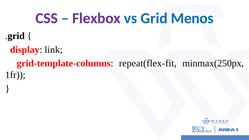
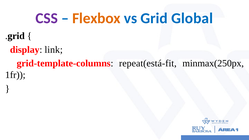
Flexbox colour: purple -> orange (96, 18)
Menos: Menos -> Global (192, 18)
repeat(flex-fit: repeat(flex-fit -> repeat(está-fit (148, 63)
